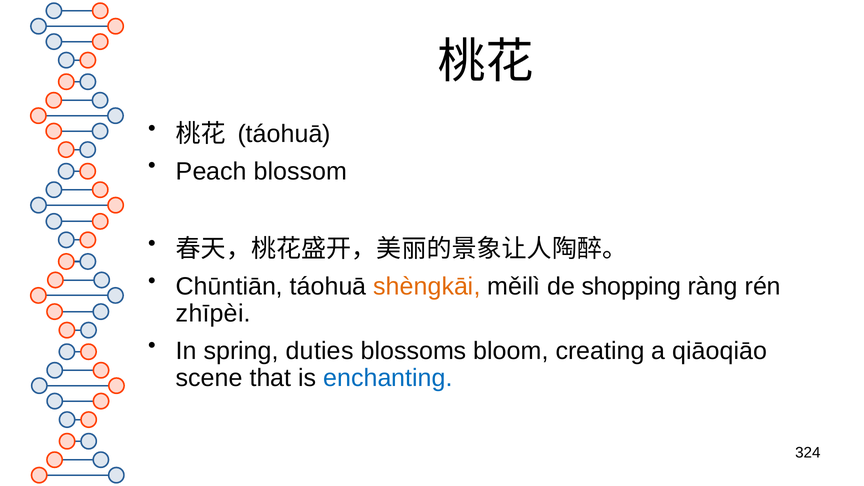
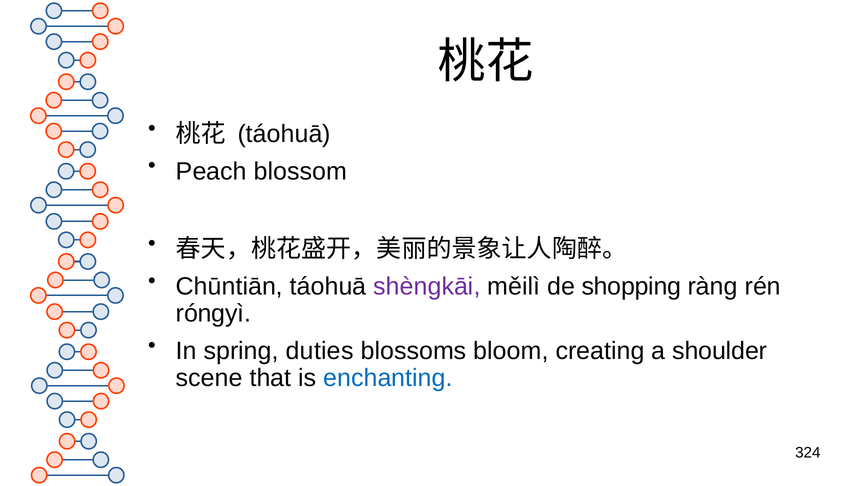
shèngkāi colour: orange -> purple (427, 287)
zhīpèi: zhīpèi -> róngyì (214, 314)
qiāoqiāo: qiāoqiāo -> shoulder (720, 351)
